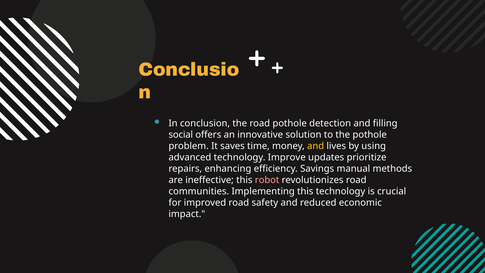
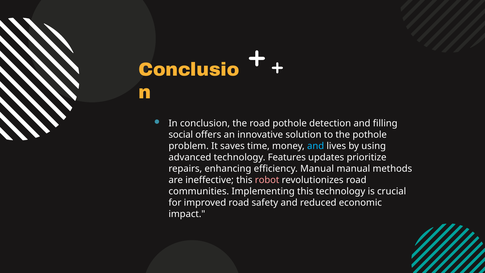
and colour: yellow -> light blue (316, 146)
Improve: Improve -> Features (287, 157)
efficiency Savings: Savings -> Manual (317, 169)
